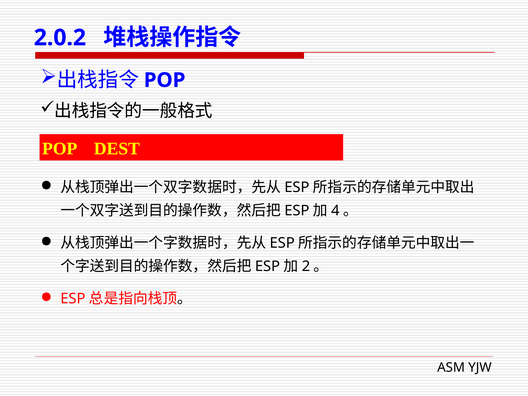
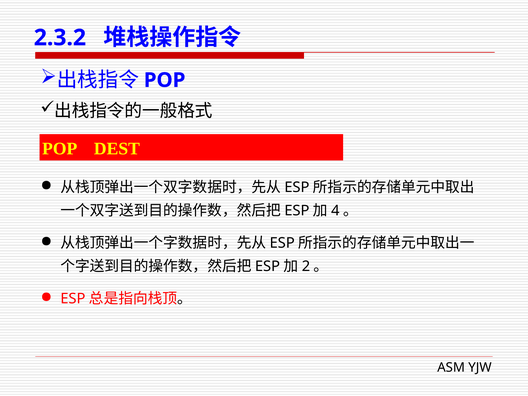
2.0.2: 2.0.2 -> 2.3.2 (60, 38)
